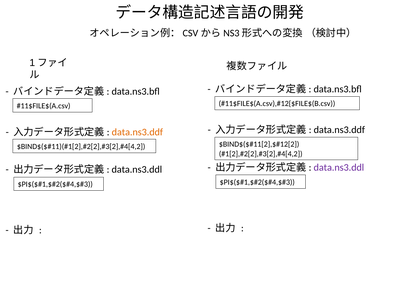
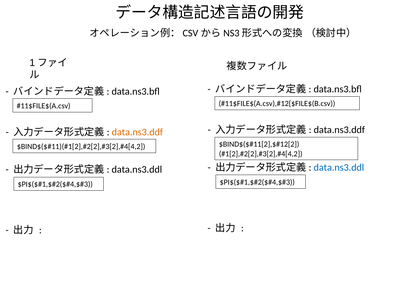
data.ns3.ddl colour: purple -> blue (339, 167)
